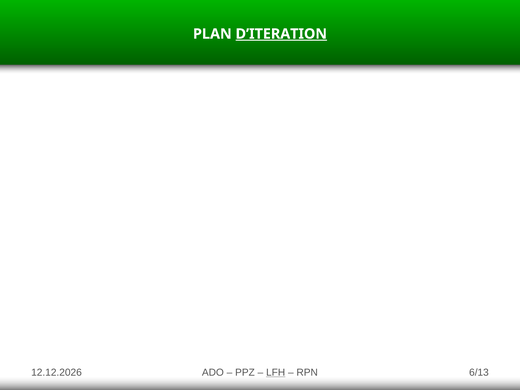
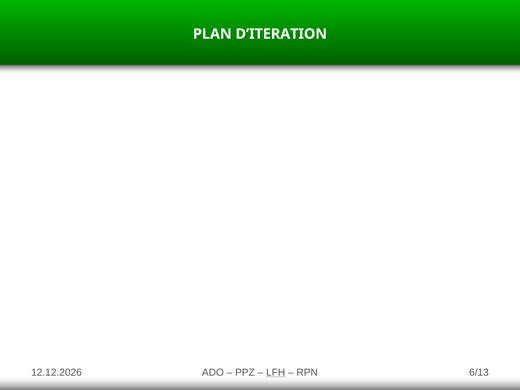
D’ITERATION underline: present -> none (281, 34)
